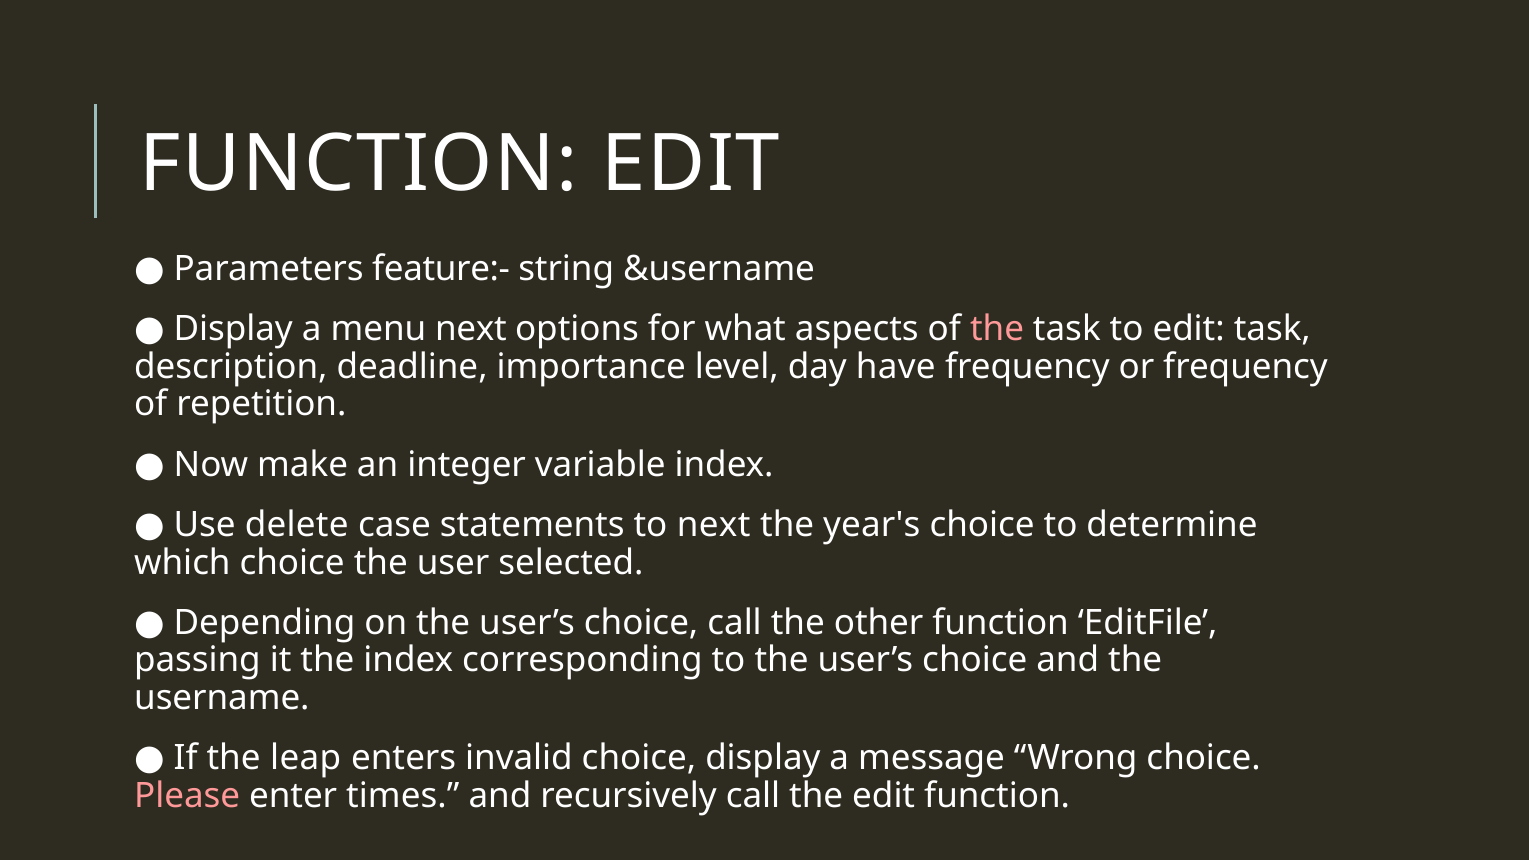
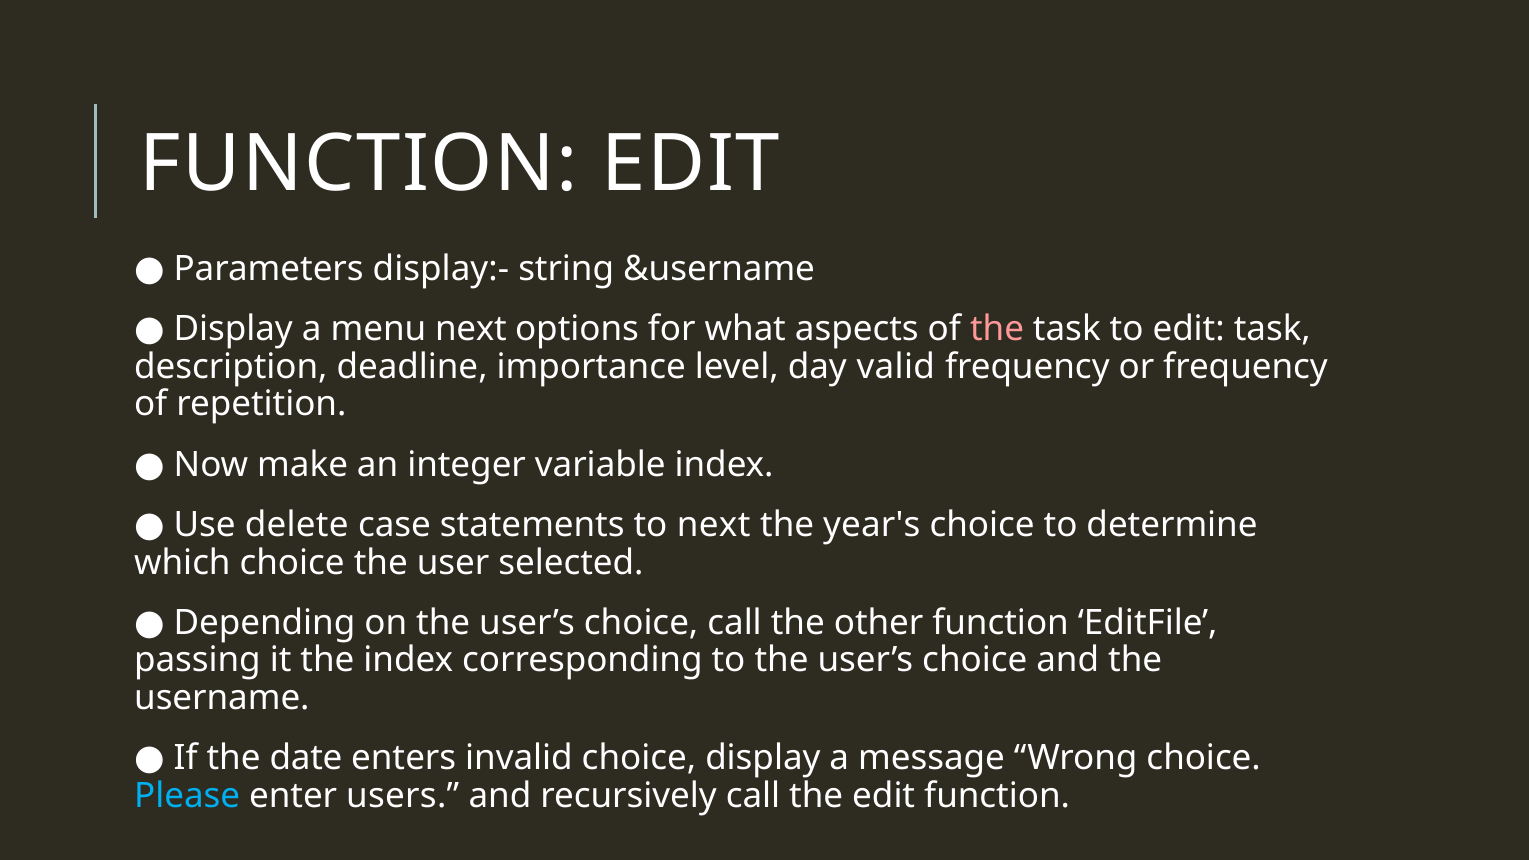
feature:-: feature:- -> display:- (441, 269)
have: have -> valid (896, 367)
leap: leap -> date (306, 758)
Please colour: pink -> light blue (187, 796)
times: times -> users (403, 796)
